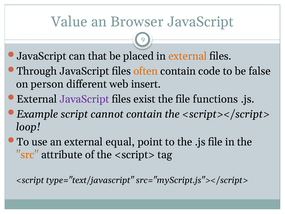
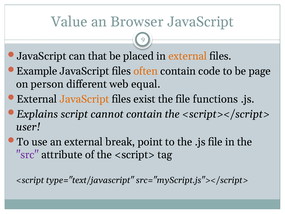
Through: Through -> Example (37, 71)
false: false -> page (260, 71)
insert: insert -> equal (146, 84)
JavaScript colour: purple -> orange (84, 99)
Example: Example -> Explains (37, 114)
loop: loop -> user (28, 127)
equal: equal -> break (120, 142)
src colour: orange -> purple (27, 155)
